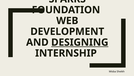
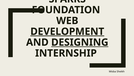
DEVELOPMENT underline: none -> present (67, 31)
